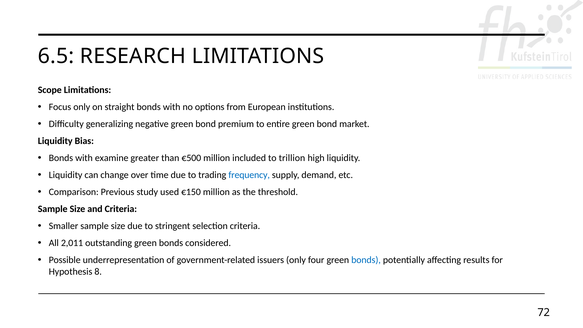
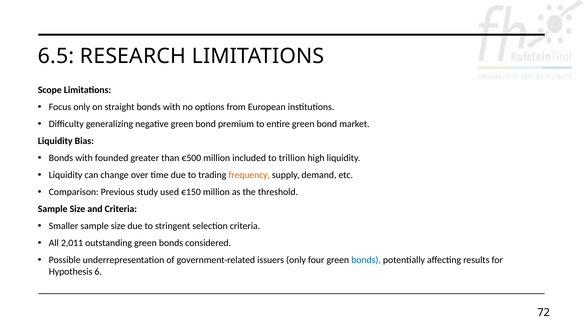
examine: examine -> founded (112, 158)
frequency colour: blue -> orange (249, 175)
8: 8 -> 6 (98, 272)
